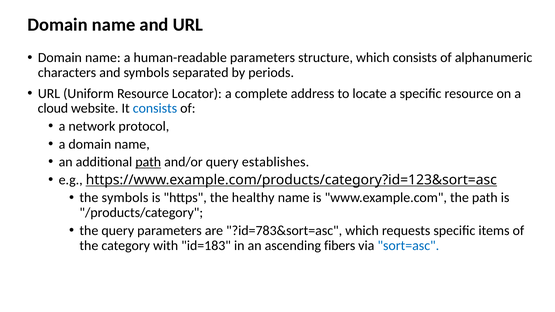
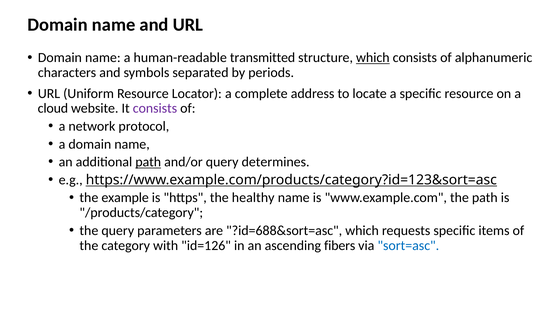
human-readable parameters: parameters -> transmitted (263, 58)
which underline: none -> present (373, 58)
consists colour: blue -> purple (155, 108)
establishes: establishes -> determines (276, 162)
the symbols: symbols -> example (125, 198)
?id=783&sort=asc: ?id=783&sort=asc -> ?id=688&sort=asc (284, 231)
id=183: id=183 -> id=126 (206, 246)
